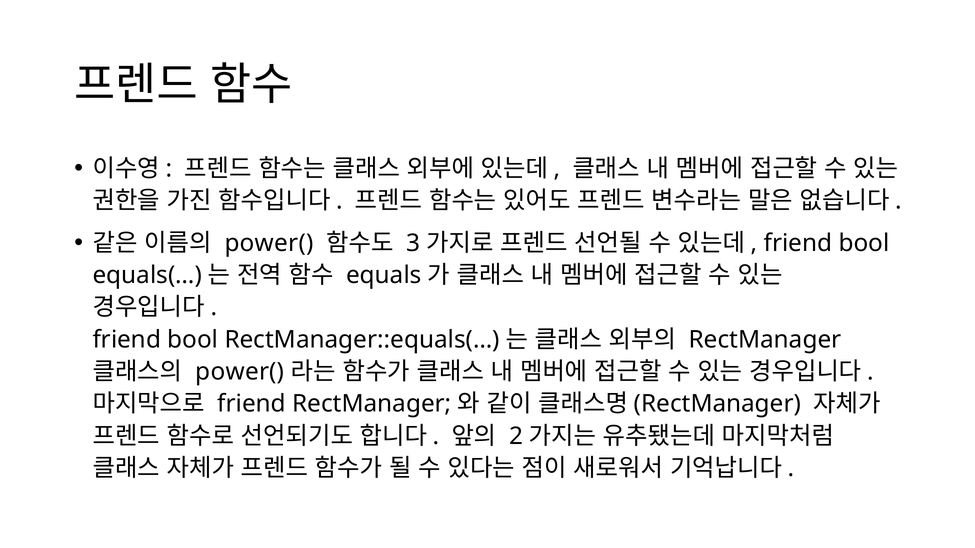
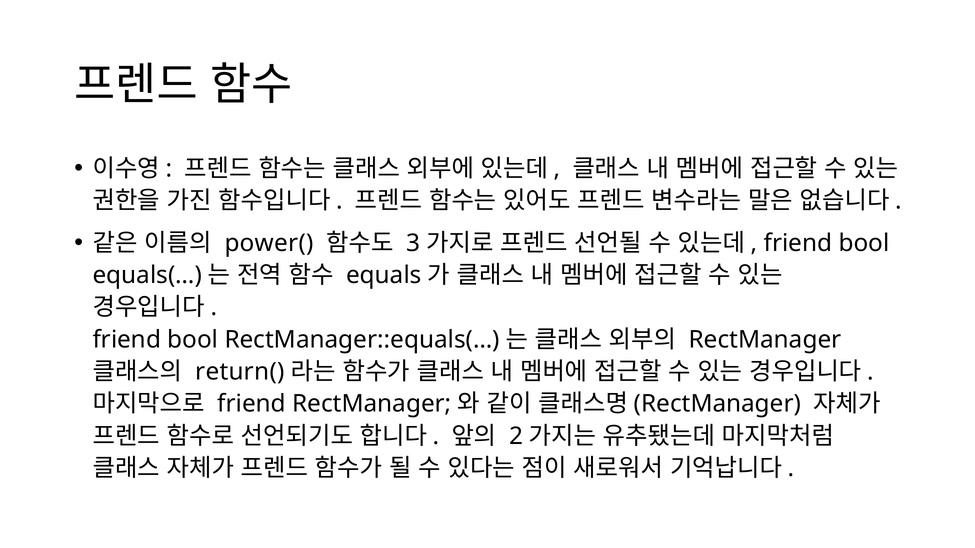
power(: power( -> return( (240, 372)
